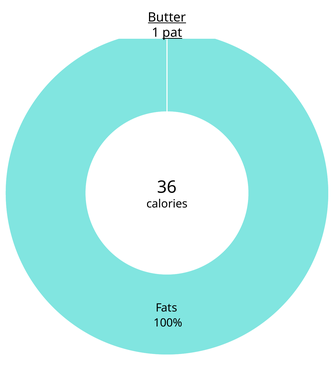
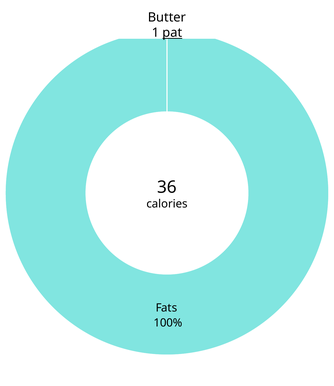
Butter underline: present -> none (167, 17)
